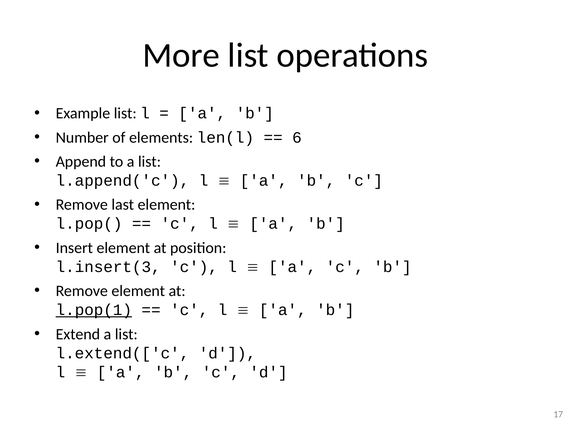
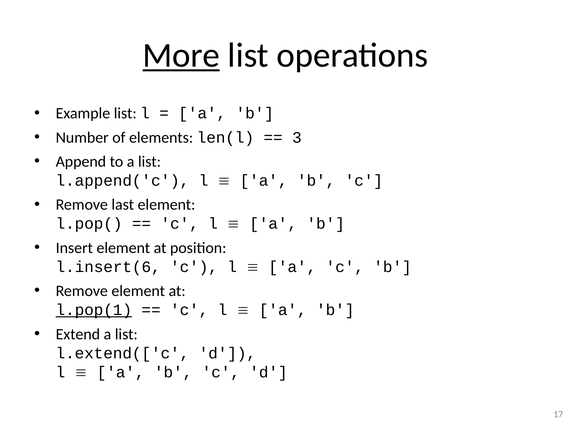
More underline: none -> present (181, 55)
6: 6 -> 3 (297, 138)
l.insert(3: l.insert(3 -> l.insert(6 (108, 267)
